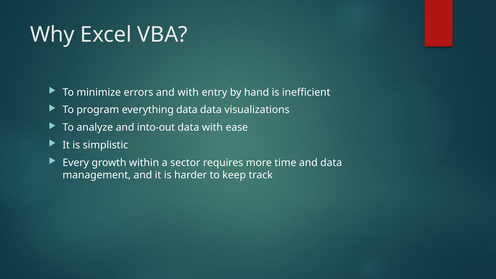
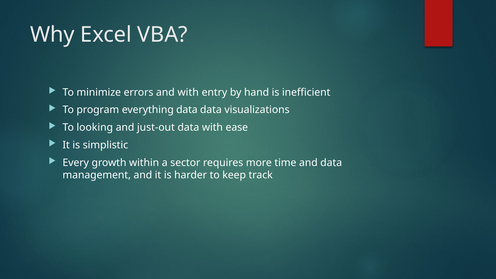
analyze: analyze -> looking (95, 127)
into-out: into-out -> just-out (156, 127)
